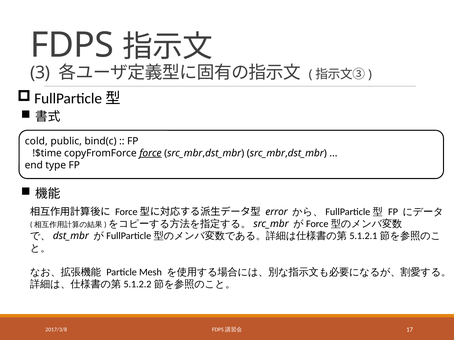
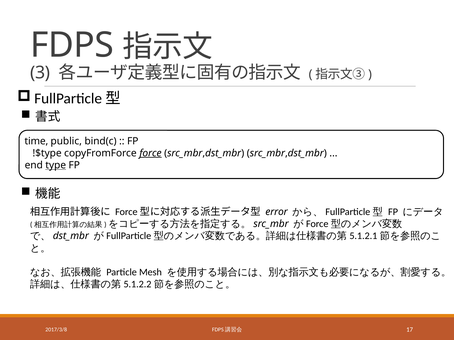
cold: cold -> time (36, 141)
!$time: !$time -> !$type (47, 153)
type underline: none -> present (56, 165)
